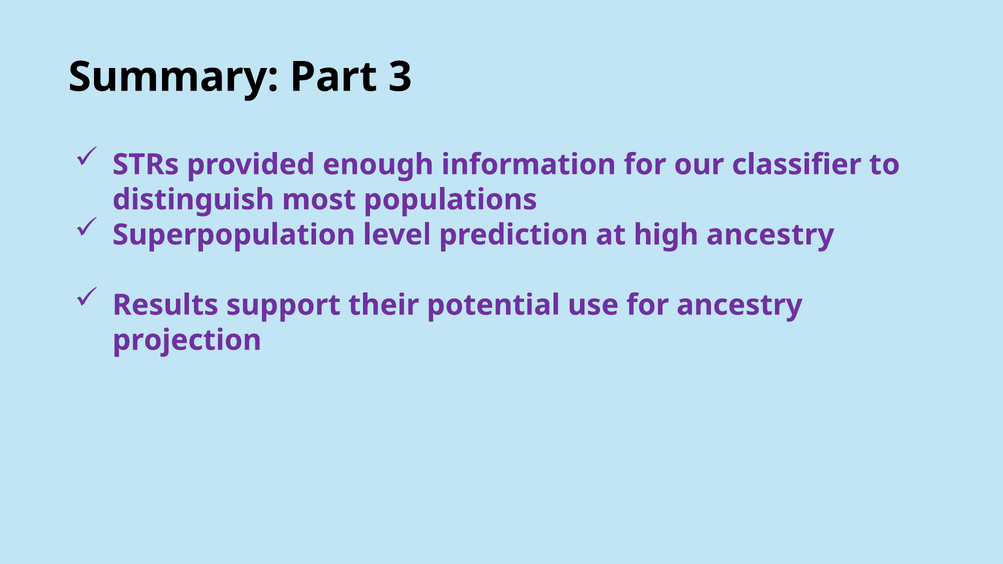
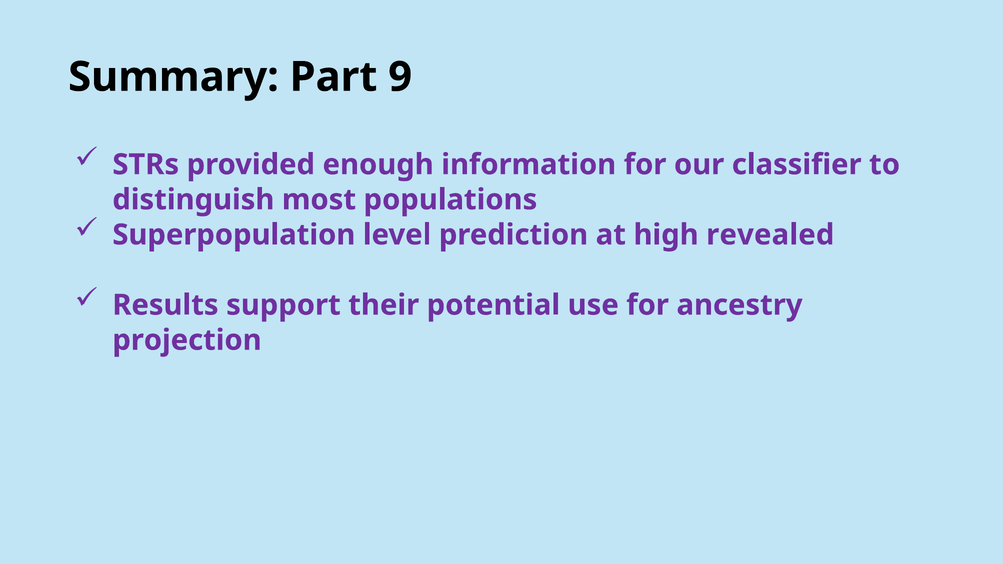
3: 3 -> 9 (400, 77)
high ancestry: ancestry -> revealed (770, 235)
